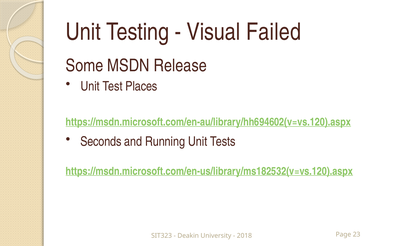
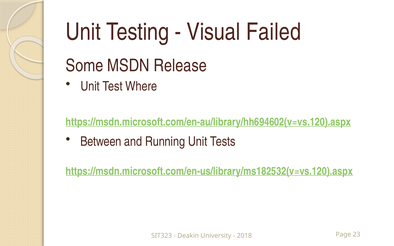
Places: Places -> Where (141, 86)
Seconds: Seconds -> Between (101, 142)
